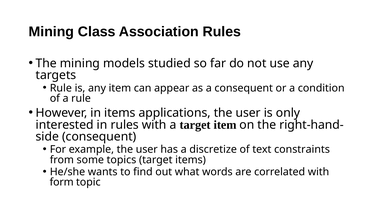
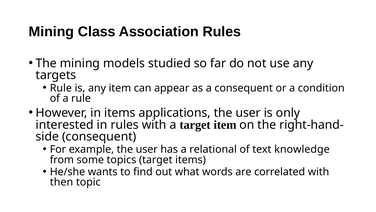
discretize: discretize -> relational (213, 149)
constraints: constraints -> knowledge (302, 149)
form: form -> then (62, 182)
